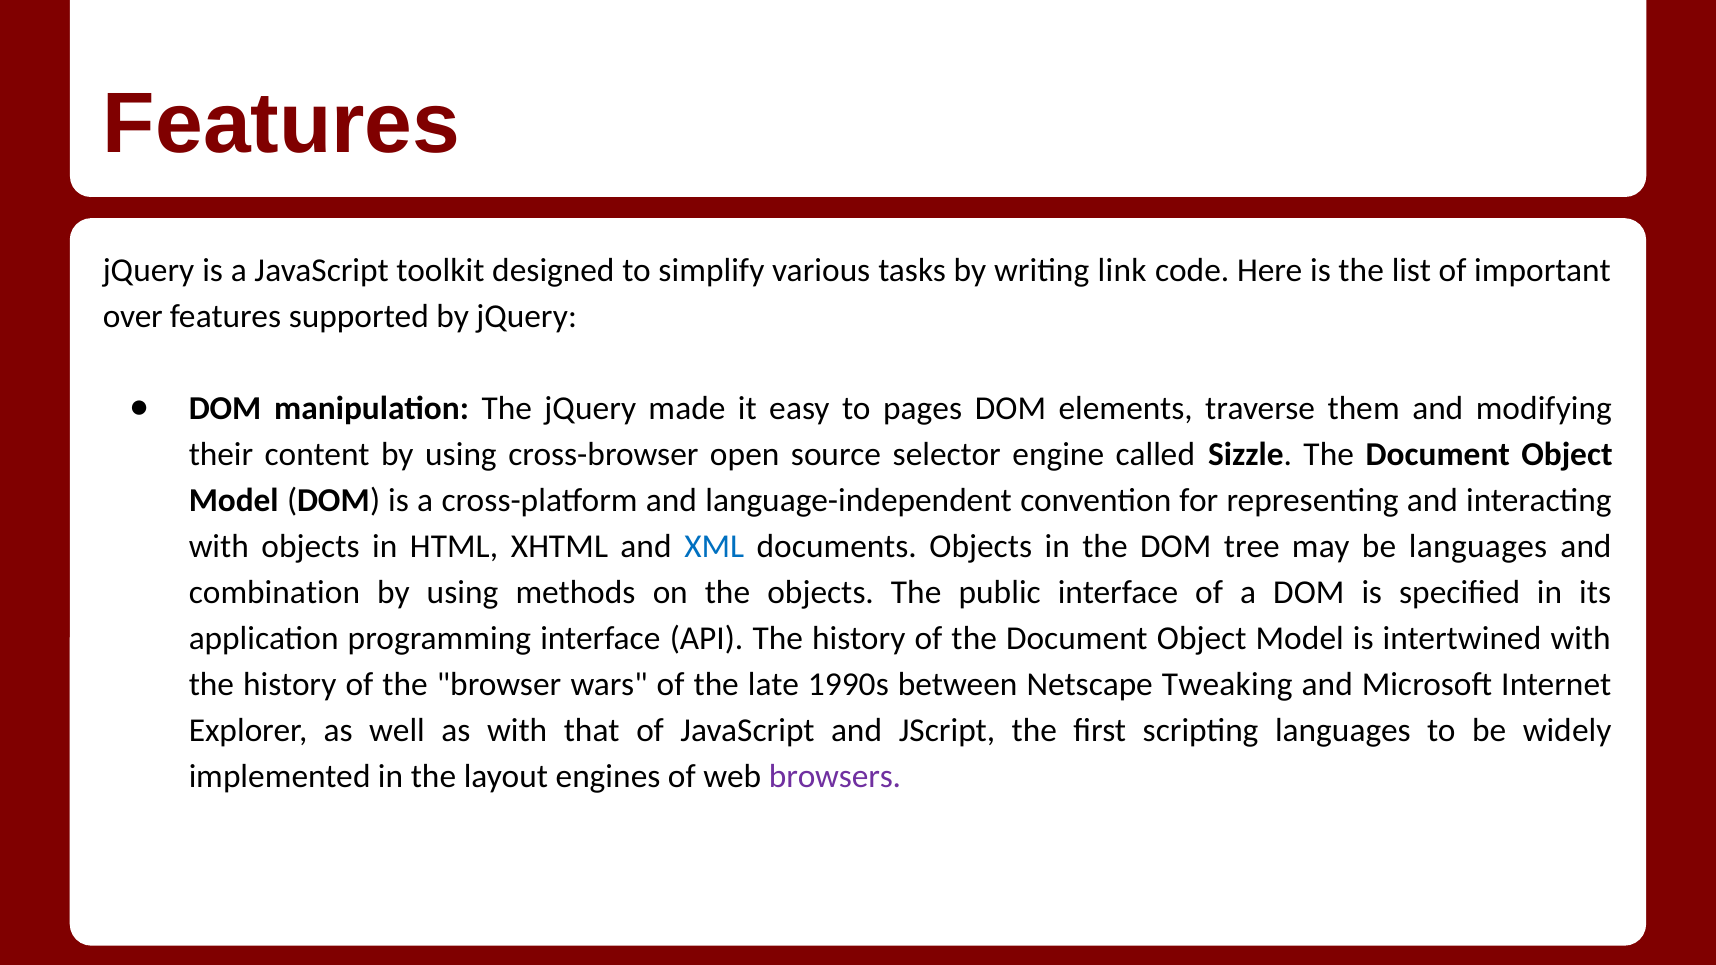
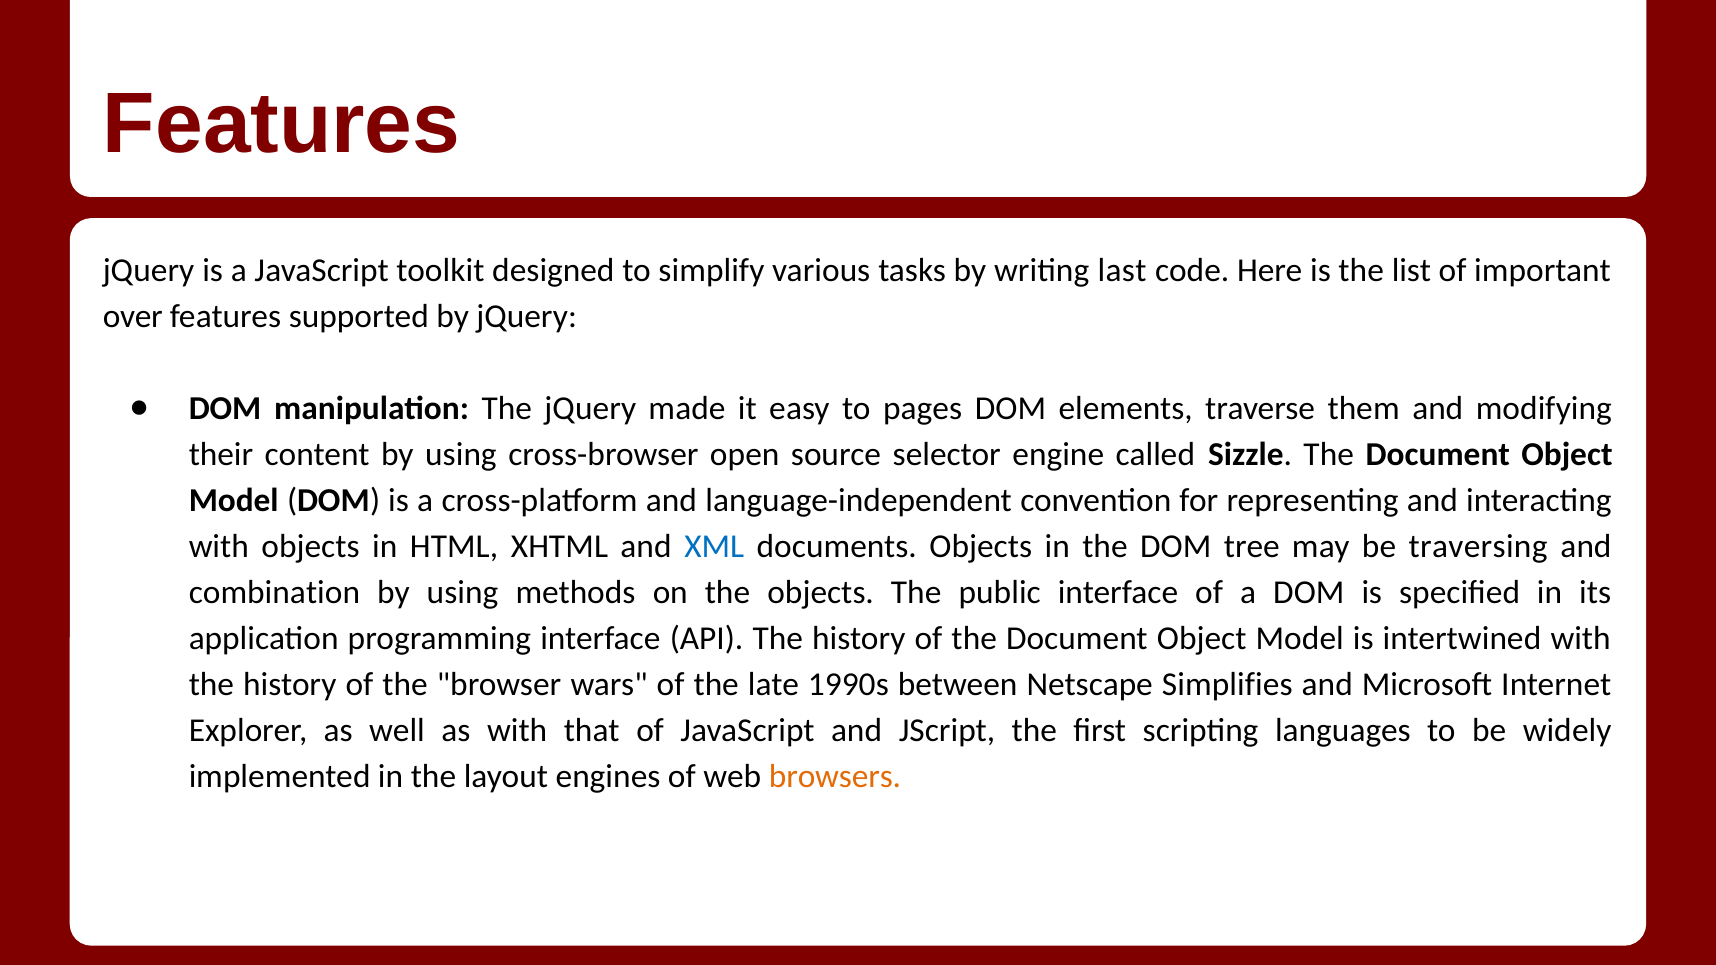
link: link -> last (1122, 271)
be languages: languages -> traversing (1478, 547)
Tweaking: Tweaking -> Simplifies (1227, 685)
browsers colour: purple -> orange (835, 777)
